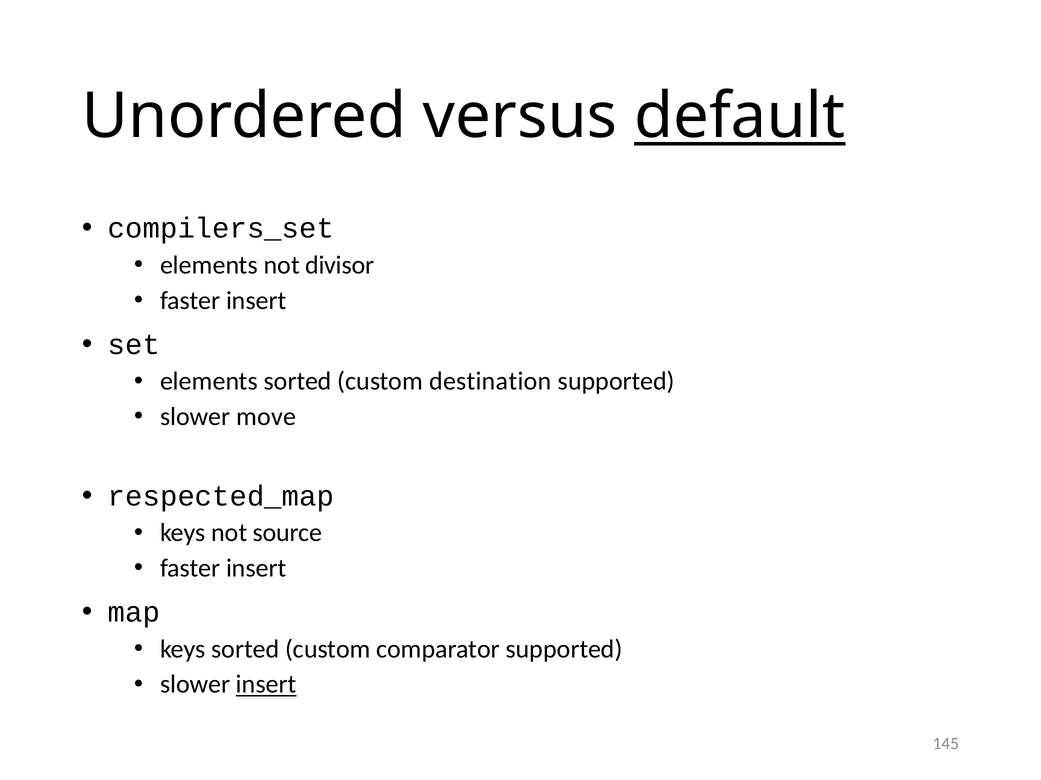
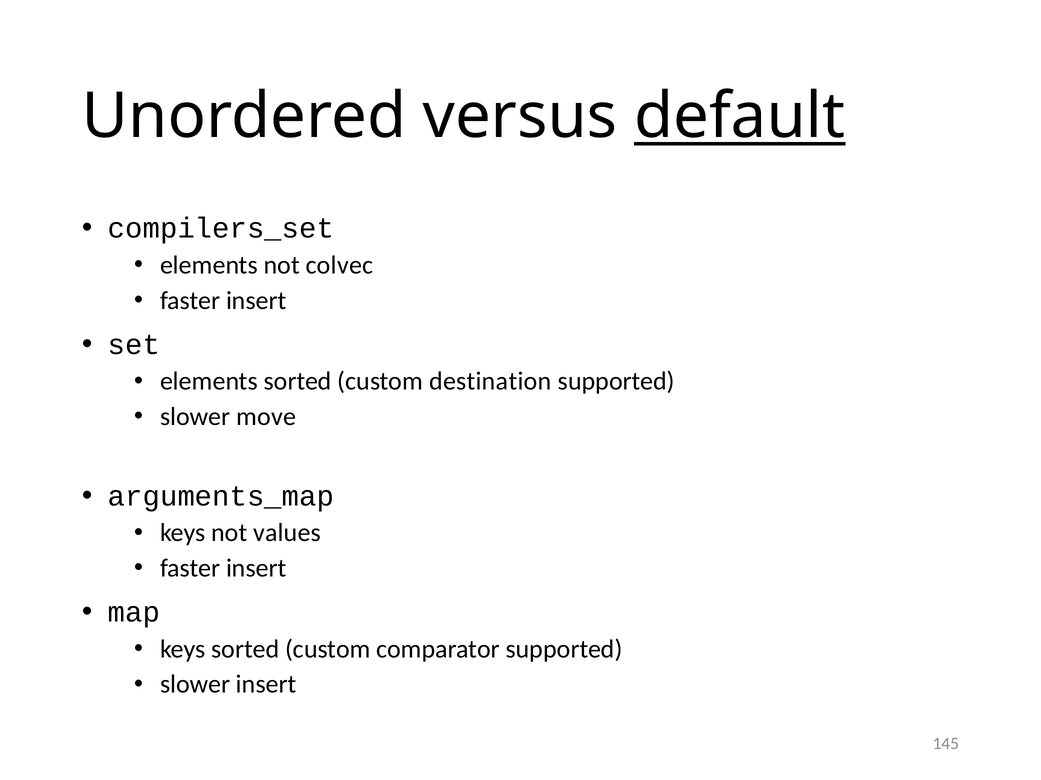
divisor: divisor -> colvec (339, 265)
respected_map: respected_map -> arguments_map (221, 496)
source: source -> values (287, 533)
insert underline: present -> none (266, 685)
